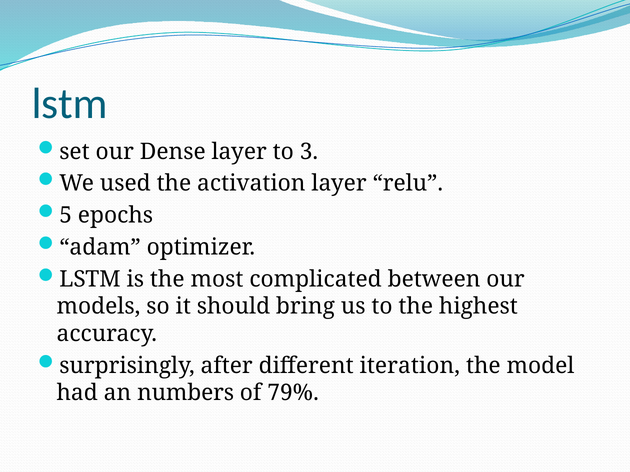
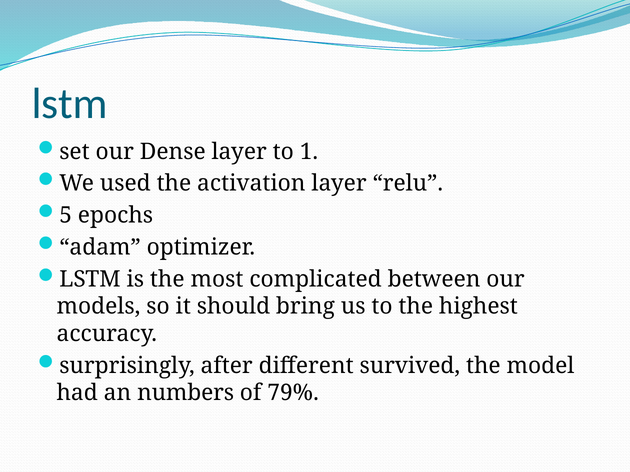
3: 3 -> 1 (309, 152)
iteration: iteration -> survived (410, 366)
